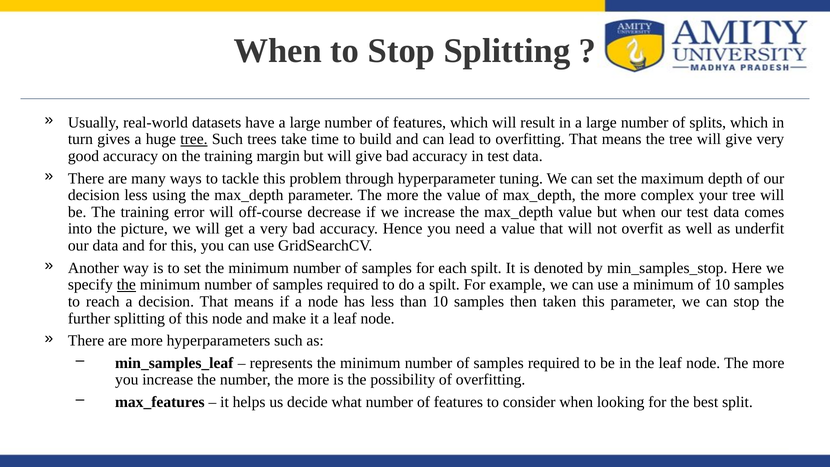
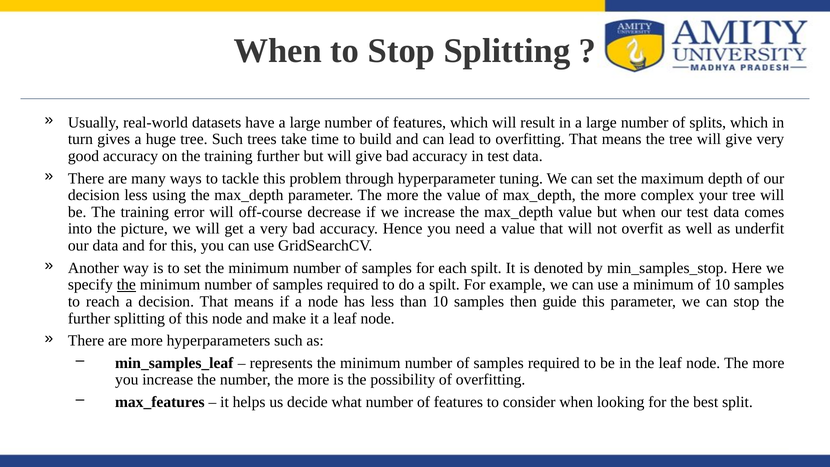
tree underline: present -> none (194, 139)
training margin: margin -> further (278, 156)
taken: taken -> guide (560, 301)
